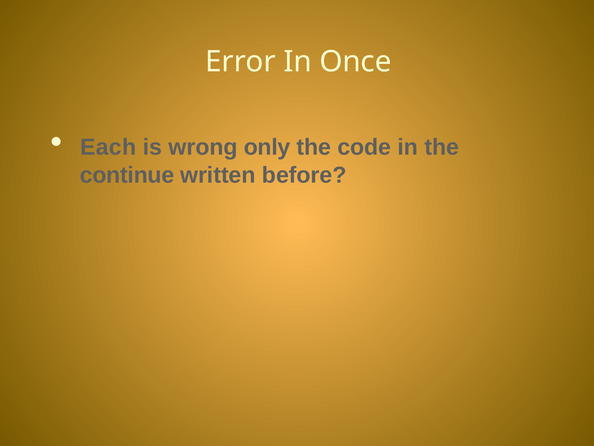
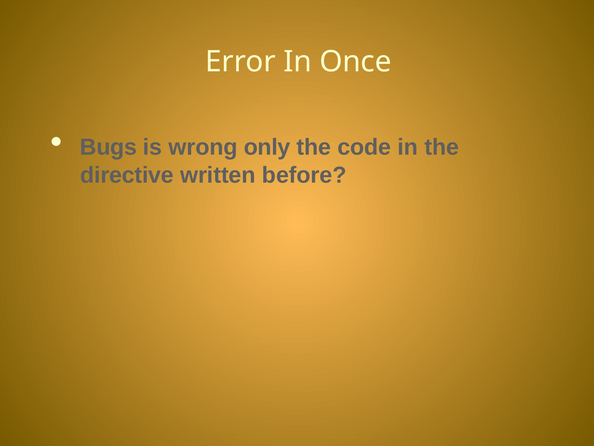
Each: Each -> Bugs (108, 147)
continue: continue -> directive (127, 175)
